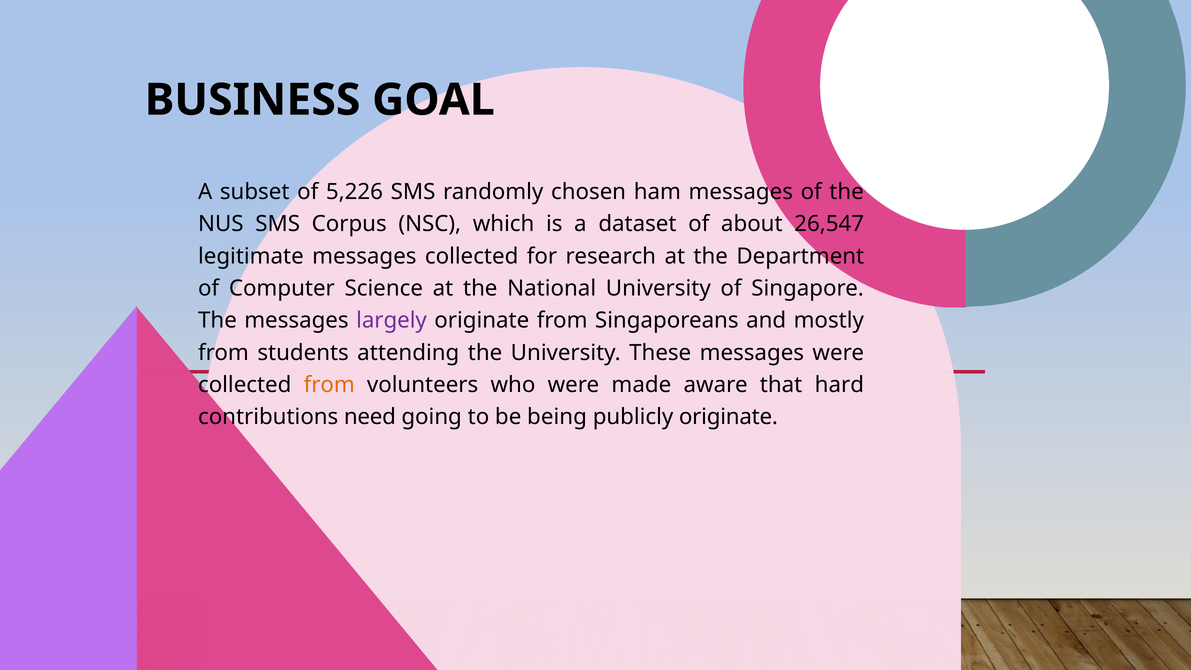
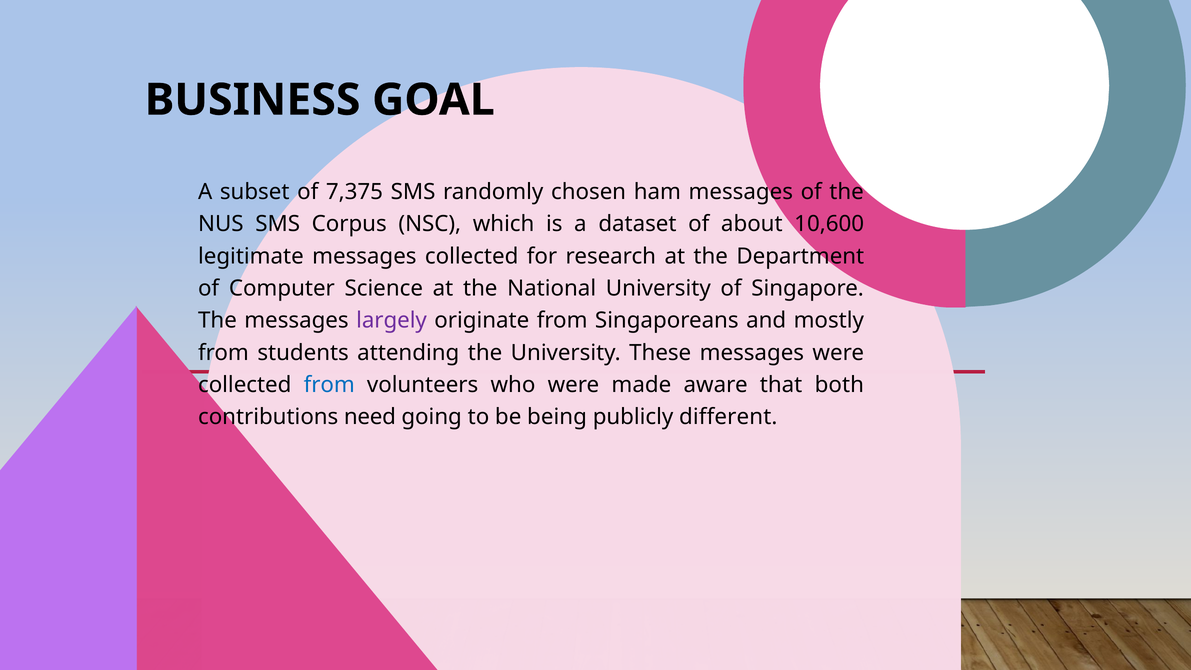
5,226: 5,226 -> 7,375 (354, 192)
26,547: 26,547 -> 10,600 (829, 224)
from colour: orange -> blue (329, 385)
hard: hard -> both (839, 385)
publicly originate: originate -> different (728, 417)
